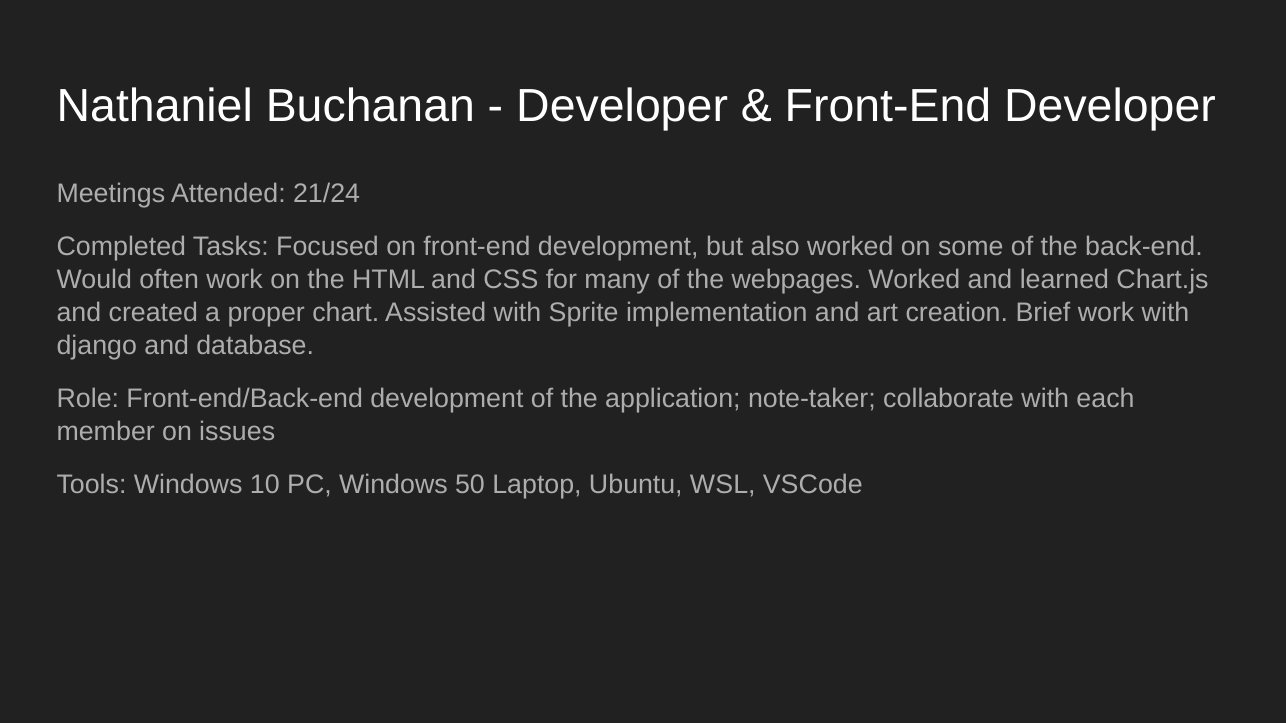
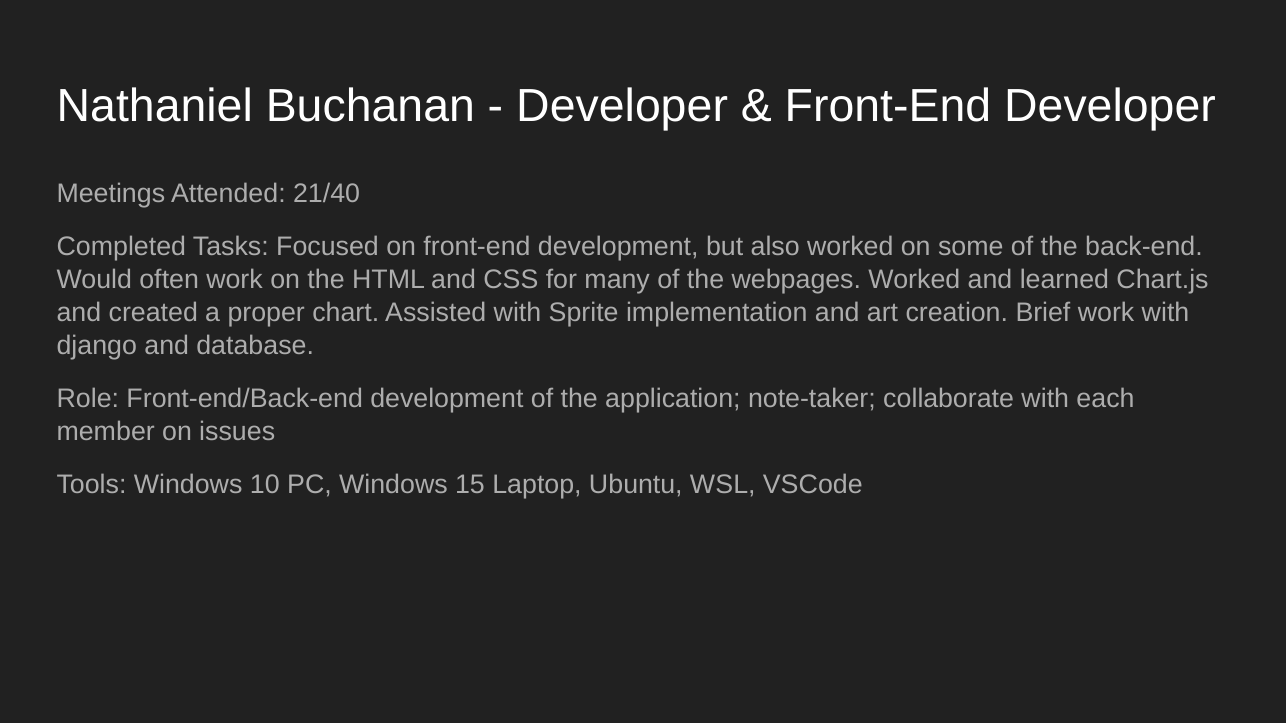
21/24: 21/24 -> 21/40 (327, 194)
50: 50 -> 15 (470, 485)
